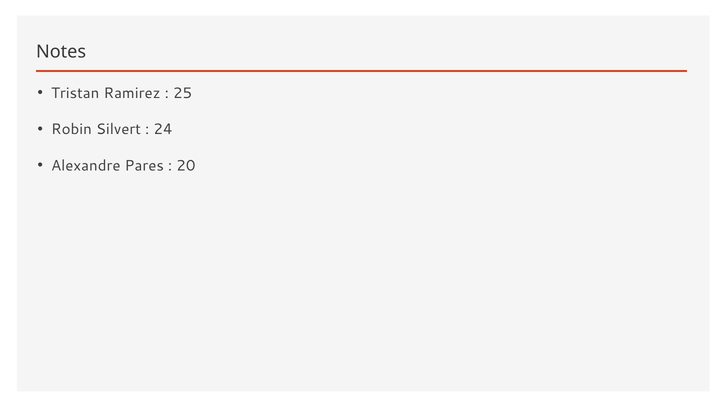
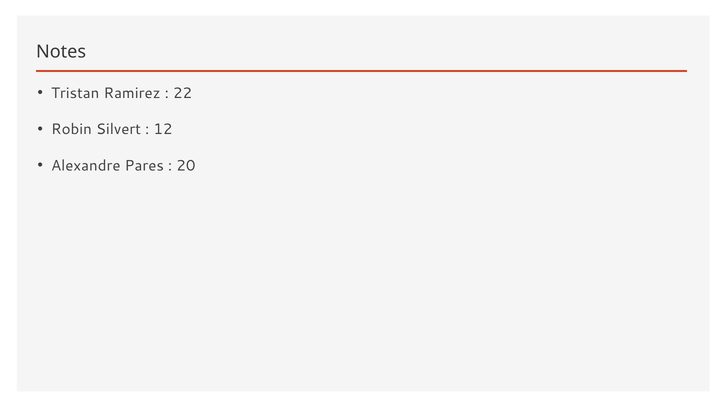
25: 25 -> 22 (183, 93)
24: 24 -> 12 (163, 129)
